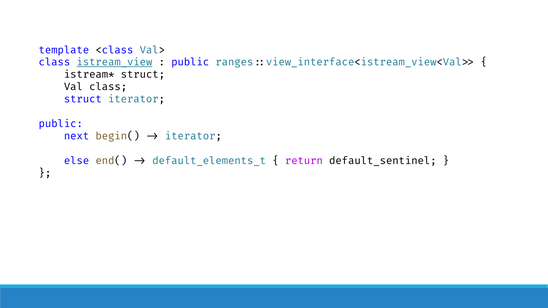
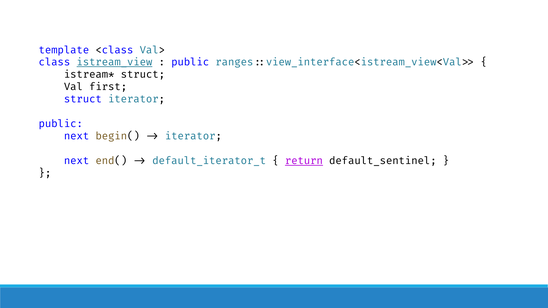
Val class: class -> first (108, 87)
else: else -> next (77, 161)
default_elements_t: default_elements_t -> default_iterator_t (209, 161)
return underline: none -> present (304, 161)
